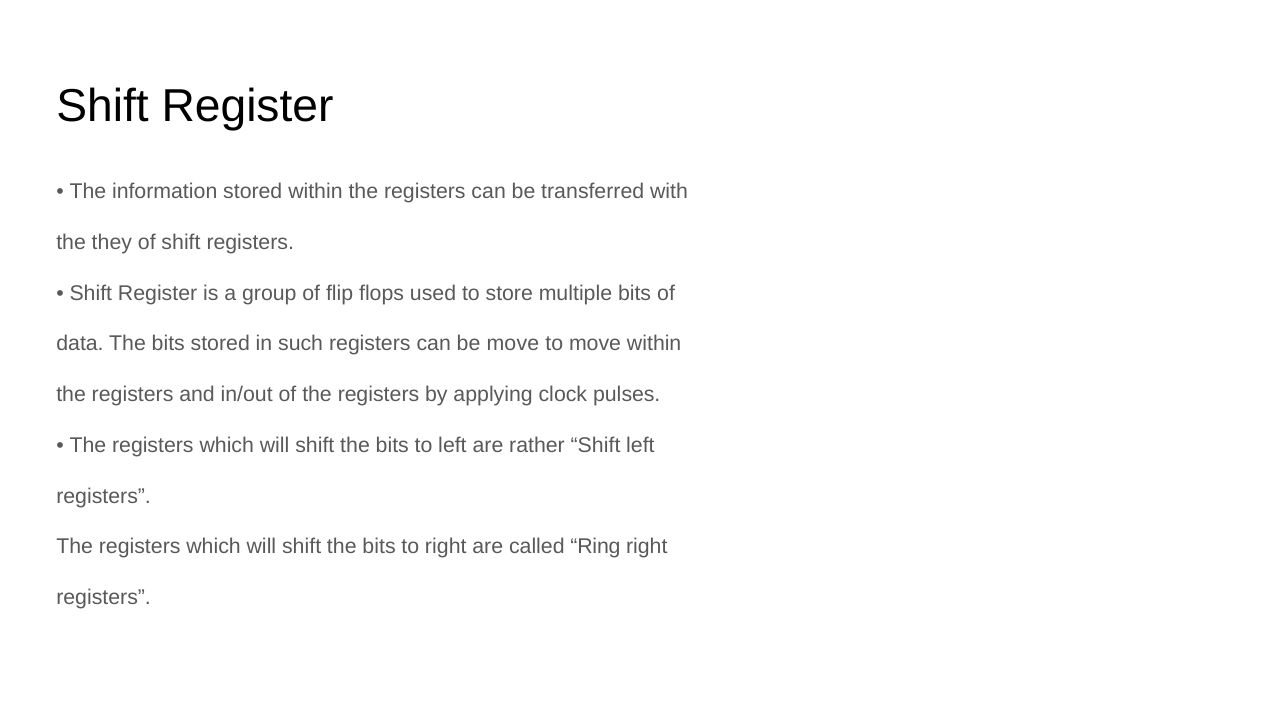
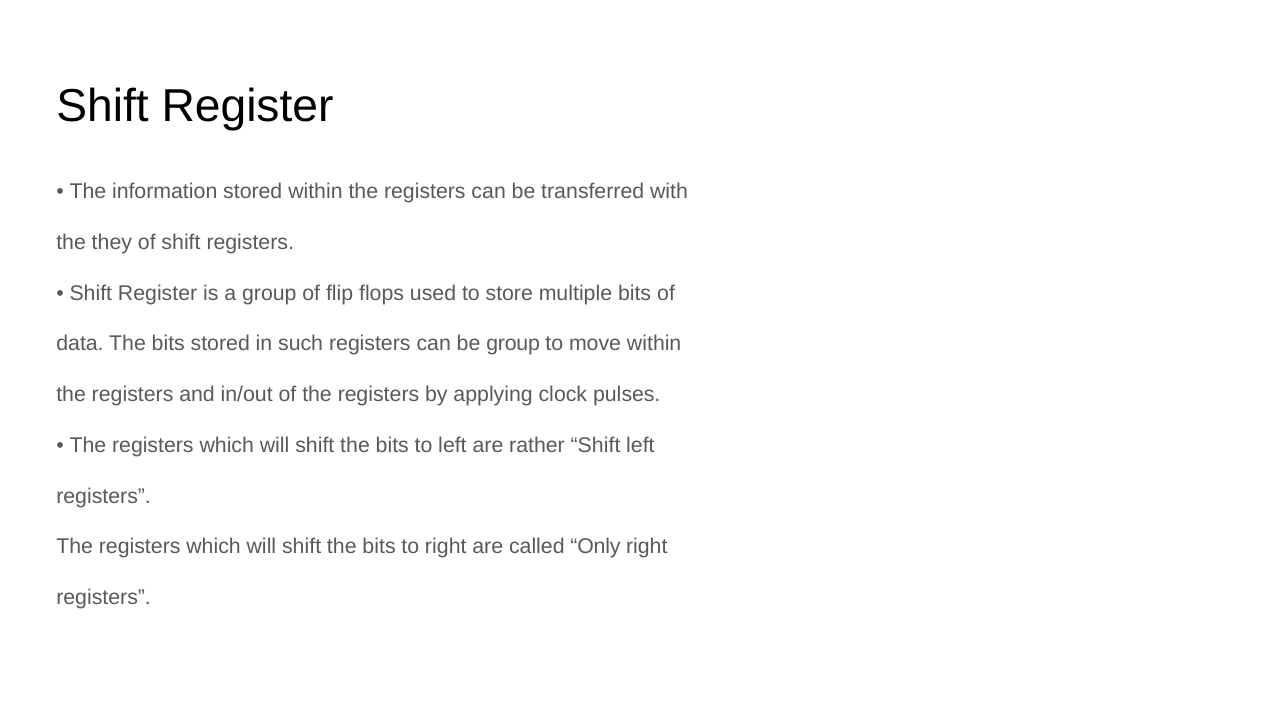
be move: move -> group (513, 344)
Ring: Ring -> Only (595, 547)
